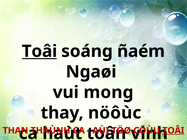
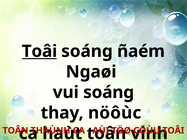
vui mong: mong -> soáng (109, 92)
THAN: THAN -> TOÂN (15, 131)
TOÂI underline: present -> none (173, 131)
